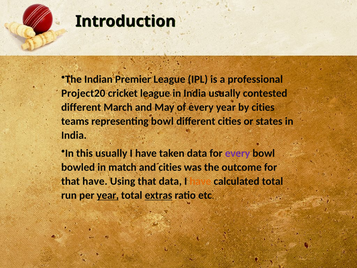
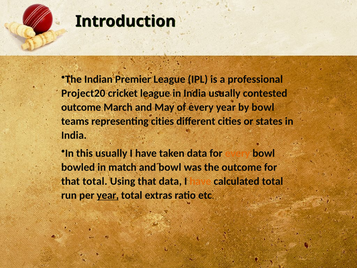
different: different -> outcome (81, 107)
by cities: cities -> bowl (263, 107)
representing bowl: bowl -> cities (162, 121)
every colour: purple -> orange (238, 153)
and cities: cities -> bowl (170, 167)
that have: have -> total (95, 181)
extras underline: present -> none (159, 195)
